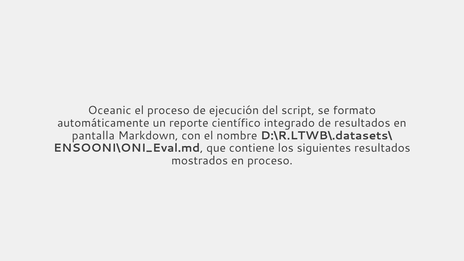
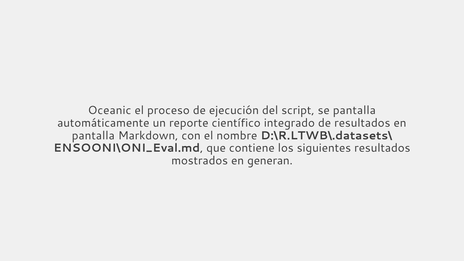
se formato: formato -> pantalla (354, 111)
en proceso: proceso -> generan (270, 161)
